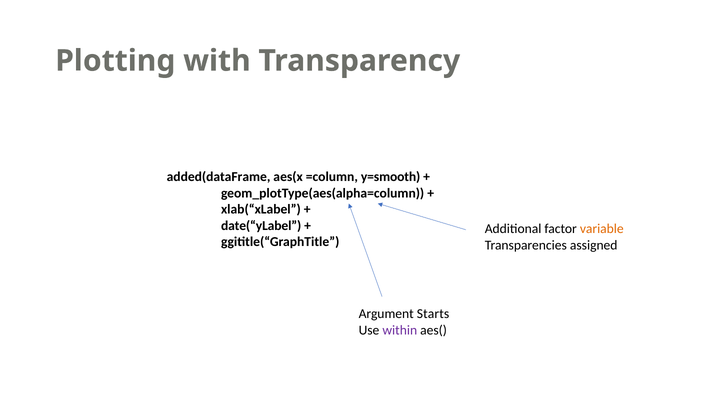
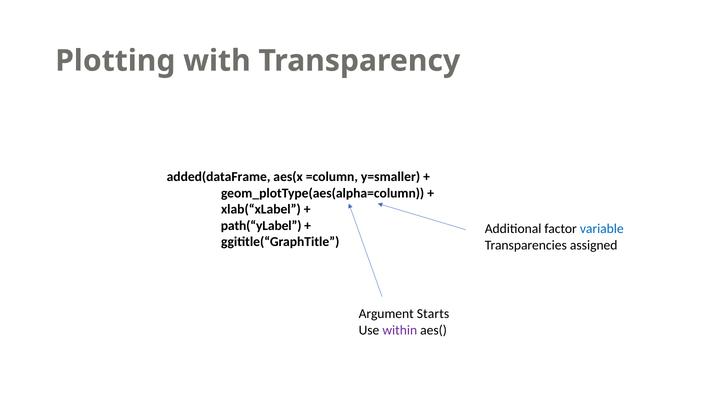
y=smooth: y=smooth -> y=smaller (391, 177)
date(“yLabel: date(“yLabel -> path(“yLabel (261, 226)
variable colour: orange -> blue (602, 229)
